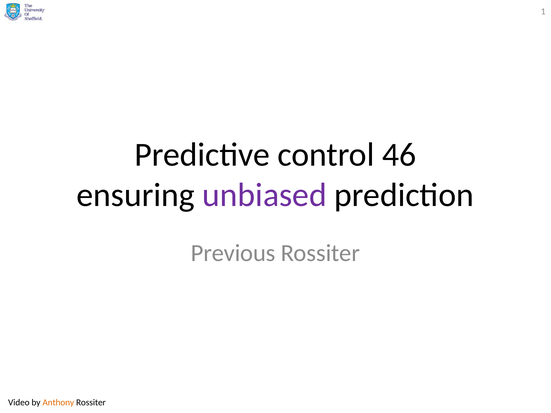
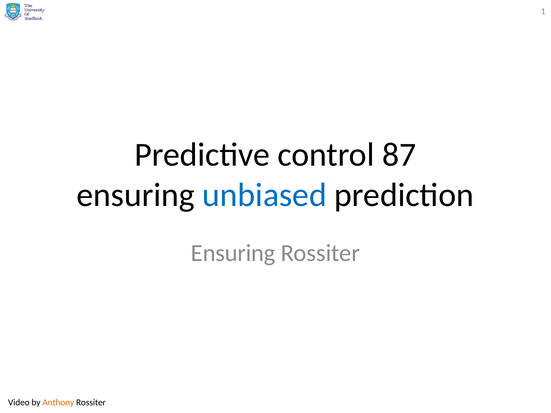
46: 46 -> 87 (399, 155)
unbiased colour: purple -> blue (264, 195)
Previous: Previous -> Ensuring (233, 253)
